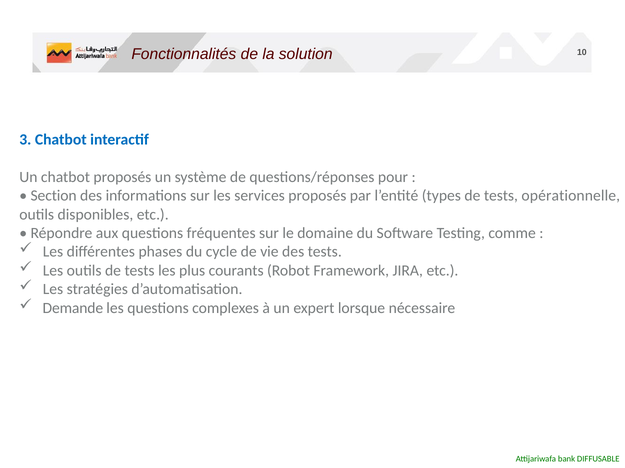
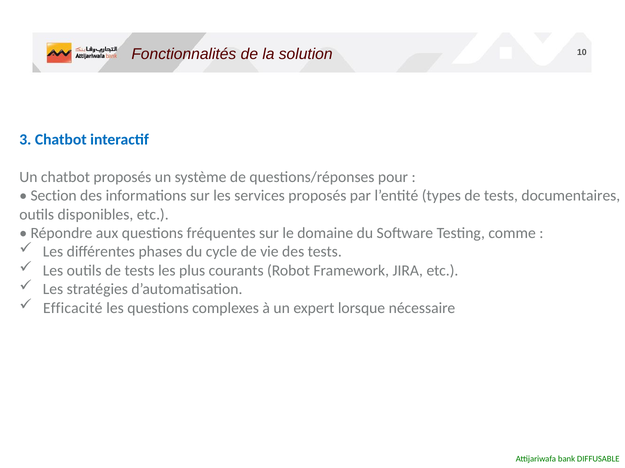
opérationnelle: opérationnelle -> documentaires (571, 196)
Demande: Demande -> Efficacité (73, 308)
